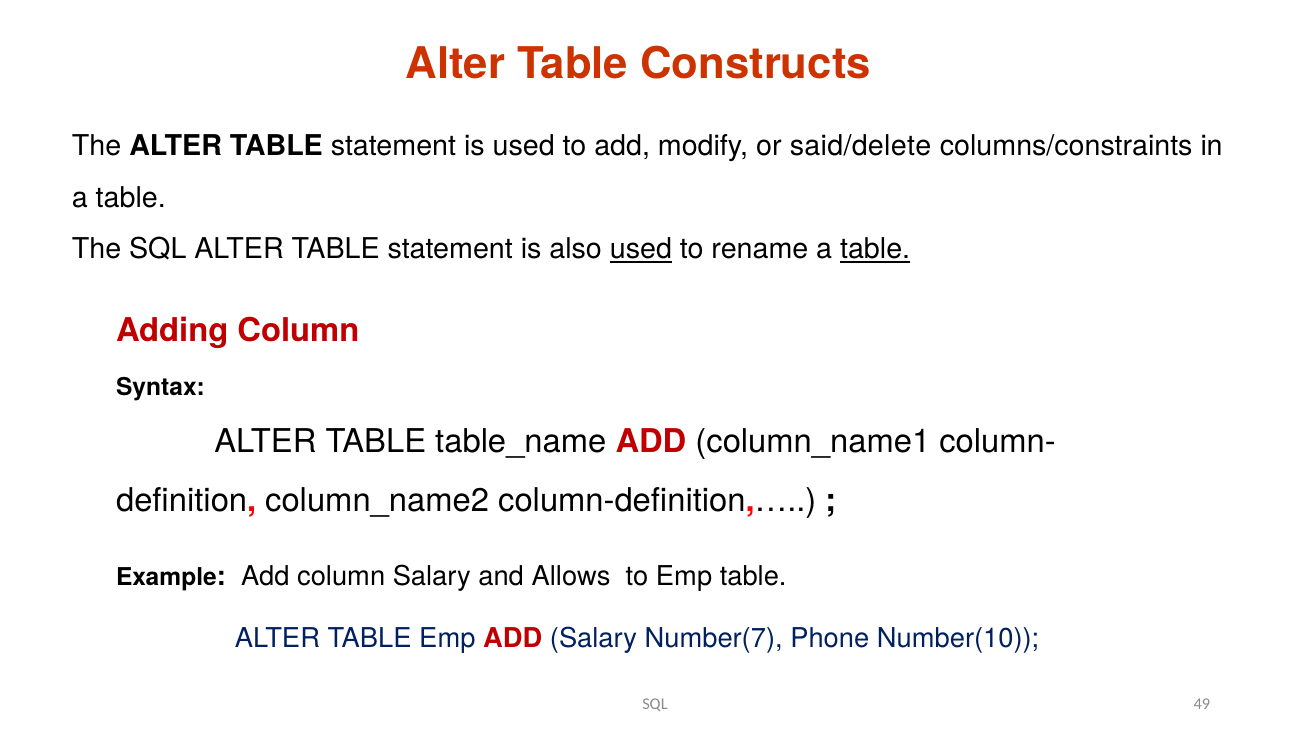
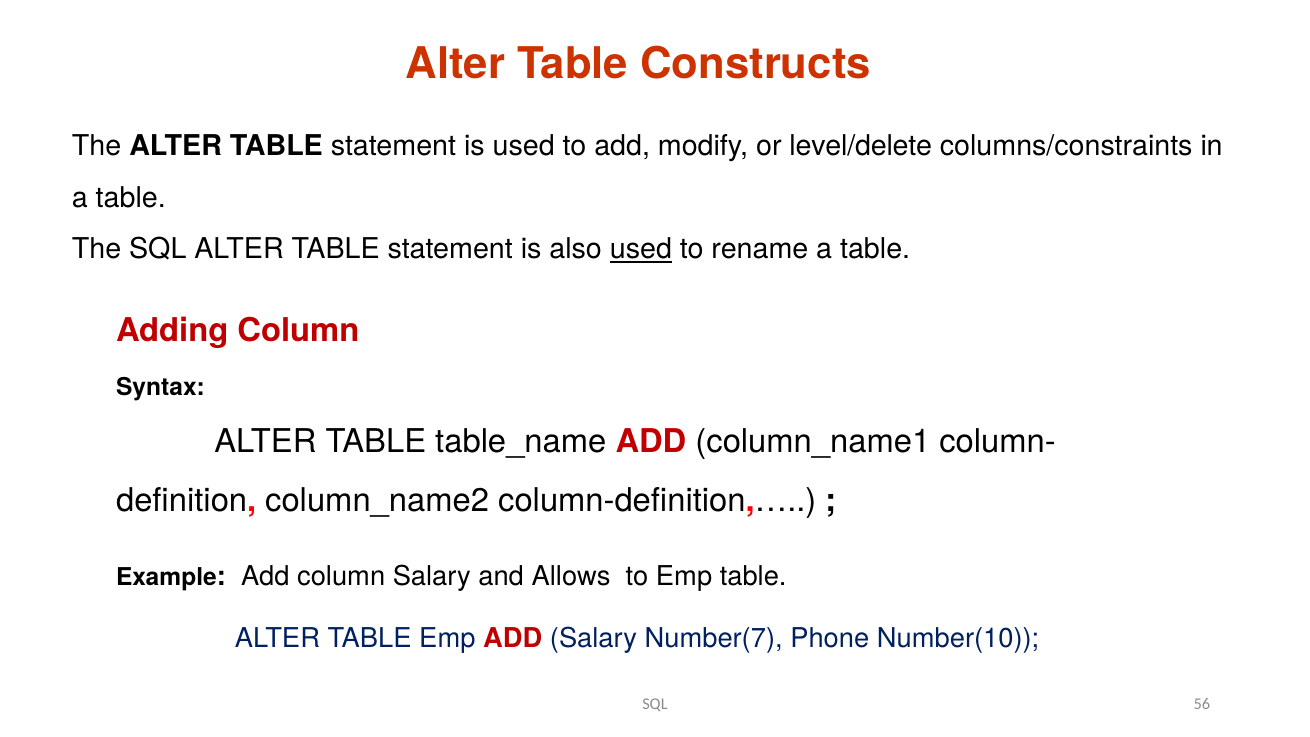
said/delete: said/delete -> level/delete (861, 146)
table underline: present -> none (875, 249)
49: 49 -> 56 (1202, 704)
